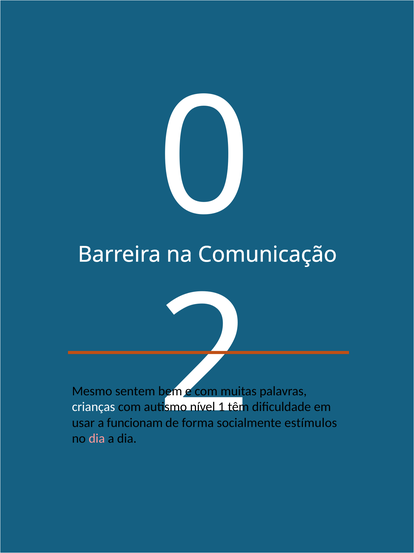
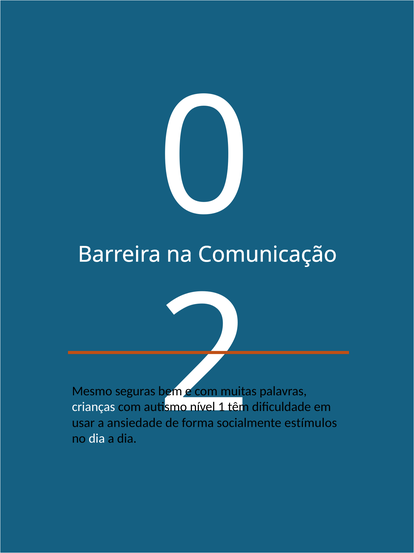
sentem: sentem -> seguras (135, 390)
funcionam: funcionam -> ansiedade (135, 422)
dia colour: pink -> white (97, 438)
